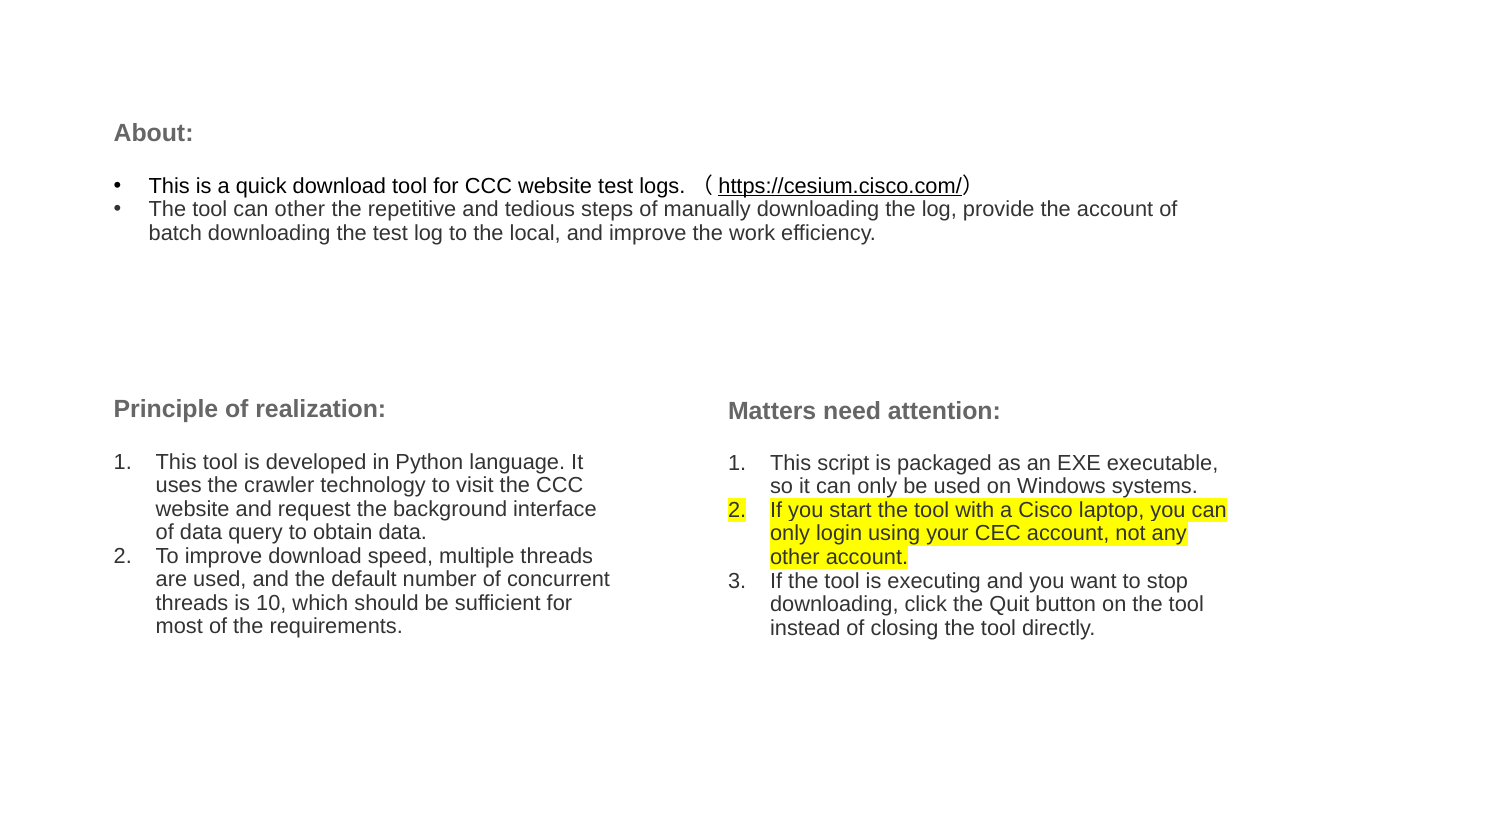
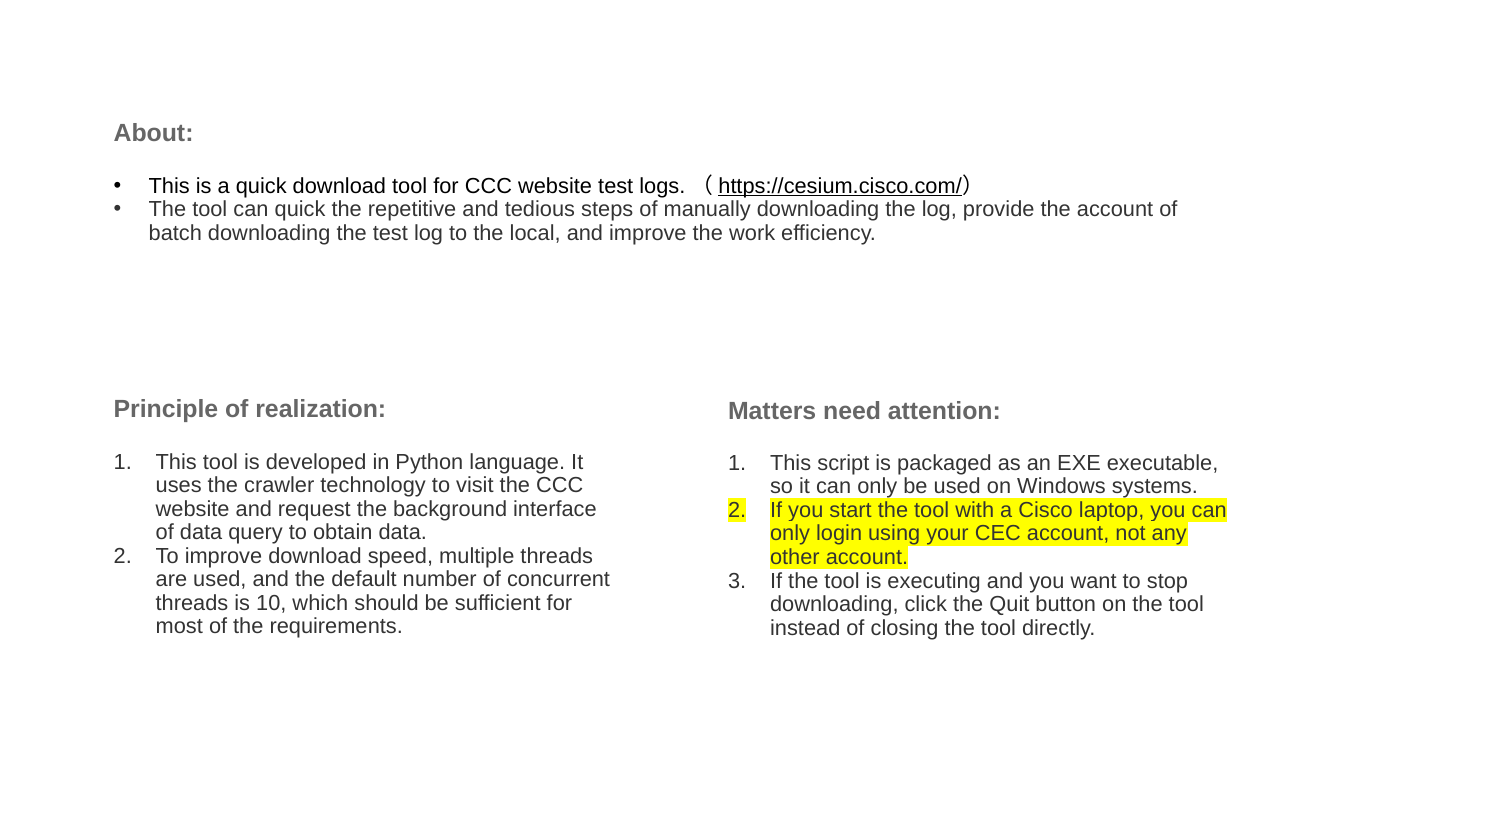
can other: other -> quick (300, 209)
